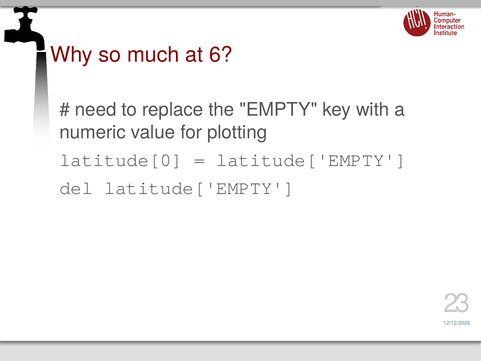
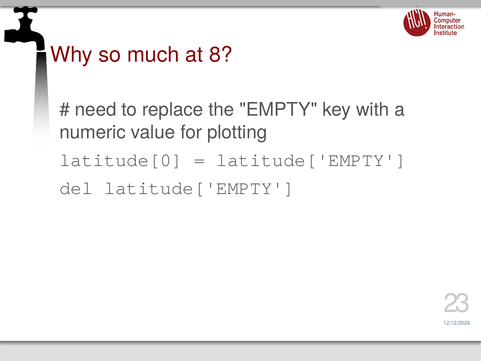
6: 6 -> 8 (221, 55)
